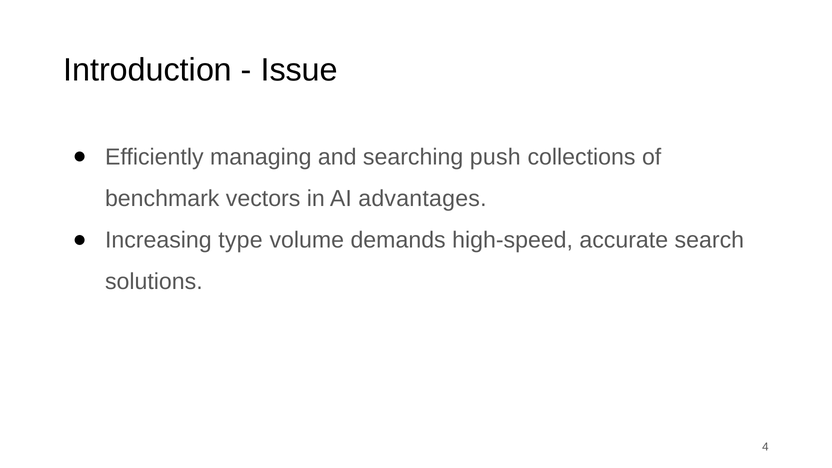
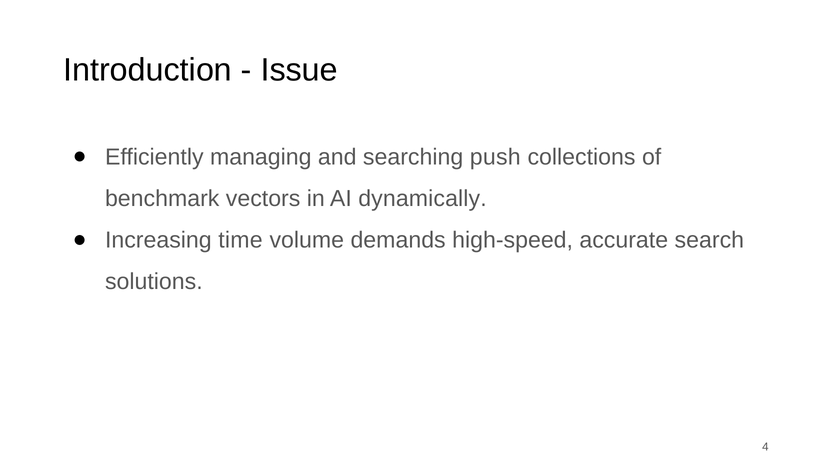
advantages: advantages -> dynamically (422, 199)
type: type -> time (241, 240)
